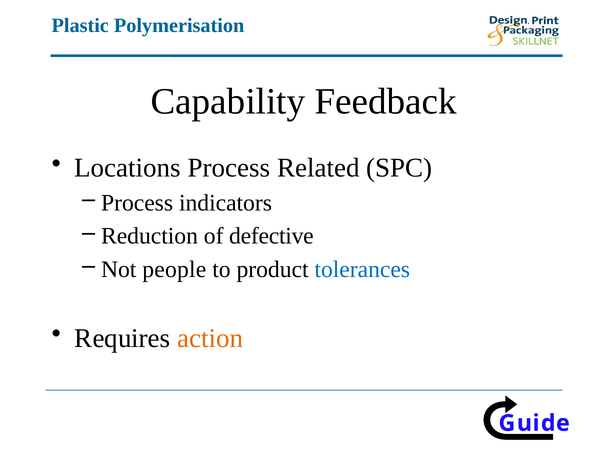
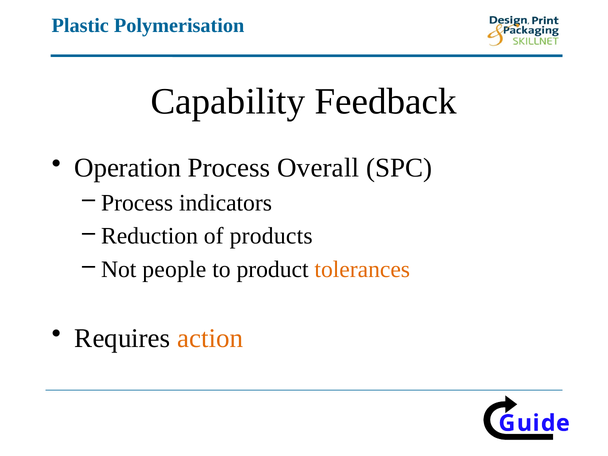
Locations: Locations -> Operation (128, 168)
Related: Related -> Overall (318, 168)
defective: defective -> products (271, 236)
tolerances colour: blue -> orange (362, 269)
